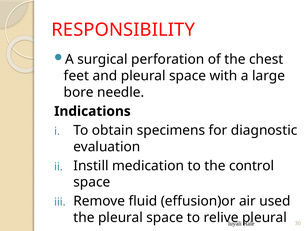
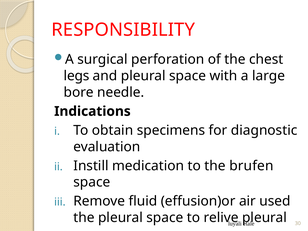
feet: feet -> legs (77, 76)
control: control -> brufen (251, 166)
